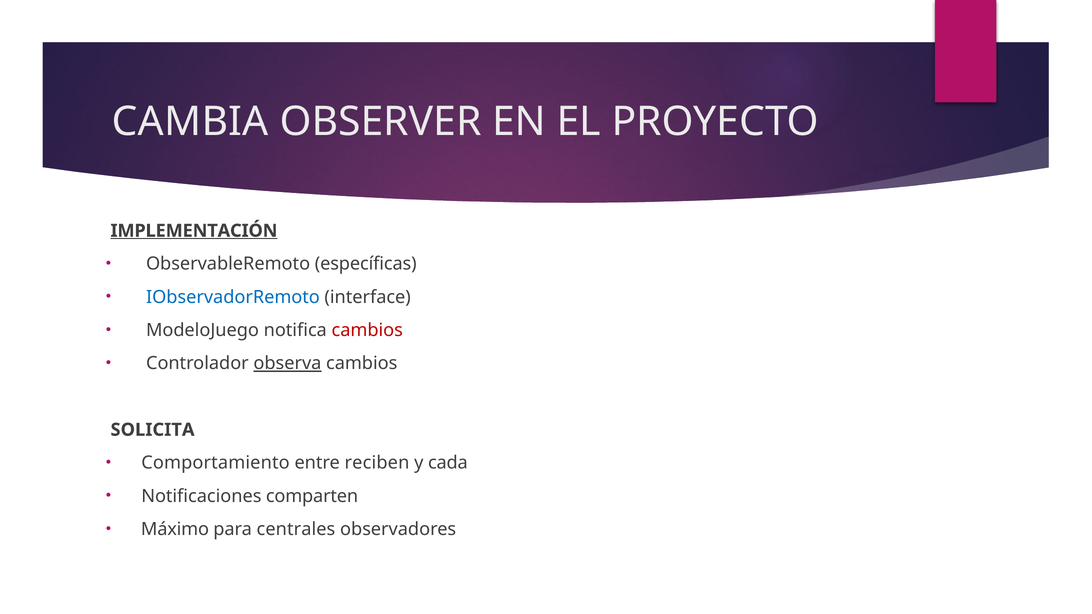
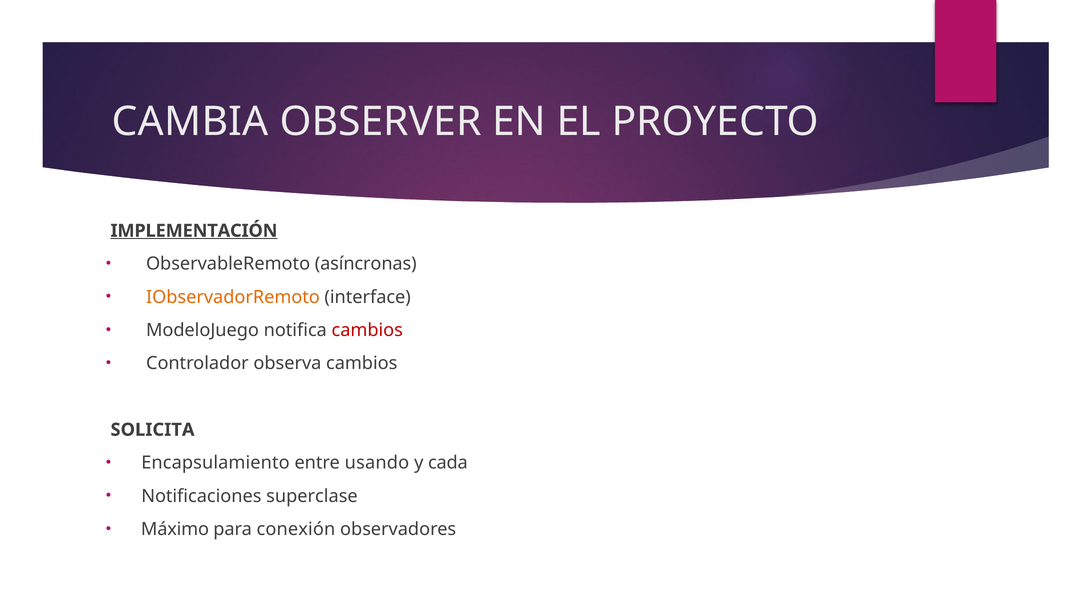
específicas: específicas -> asíncronas (366, 264)
IObservadorRemoto colour: blue -> orange (233, 297)
observa underline: present -> none (287, 364)
Comportamiento: Comportamiento -> Encapsulamiento (215, 463)
reciben: reciben -> usando (377, 463)
comparten: comparten -> superclase (312, 496)
centrales: centrales -> conexión (296, 529)
